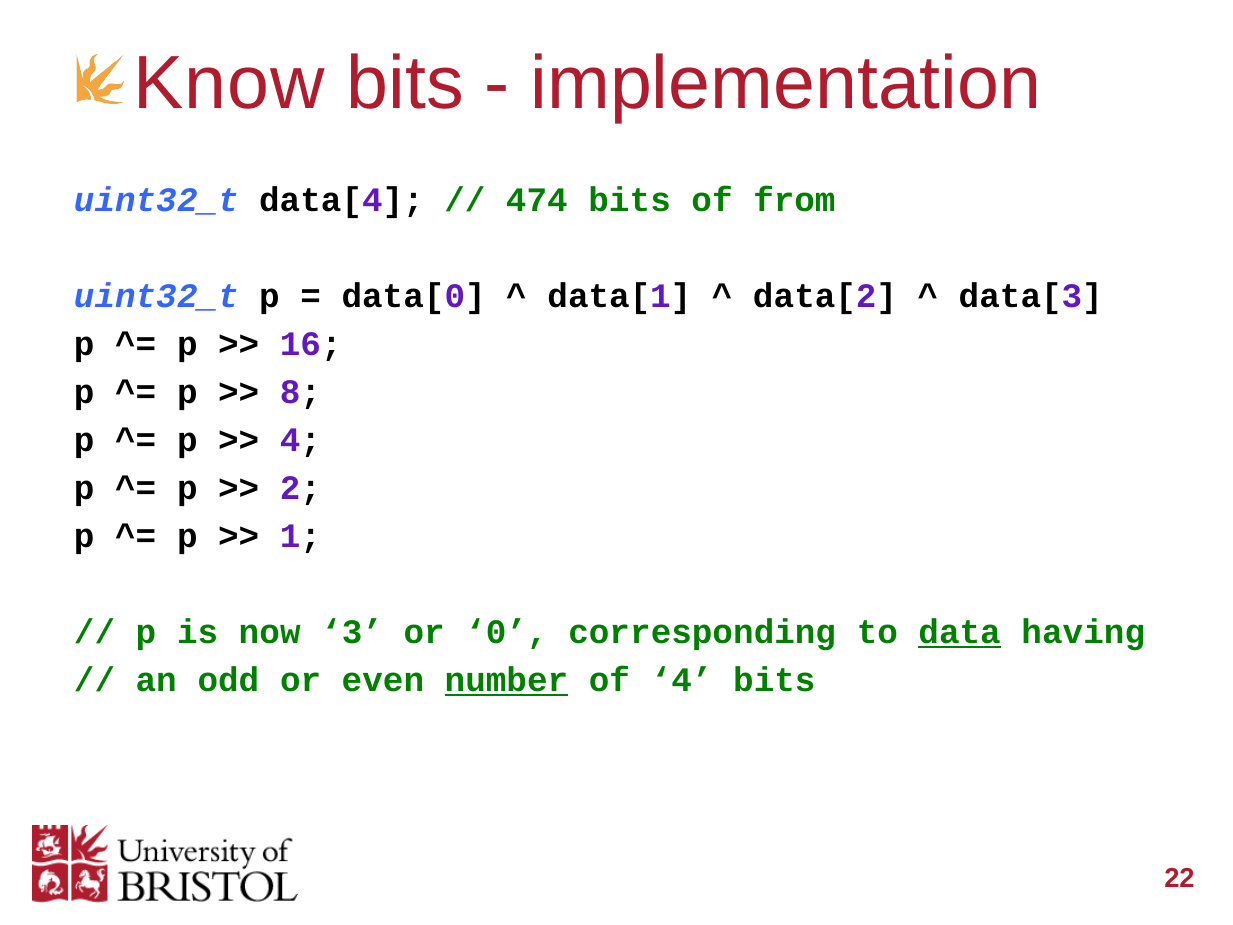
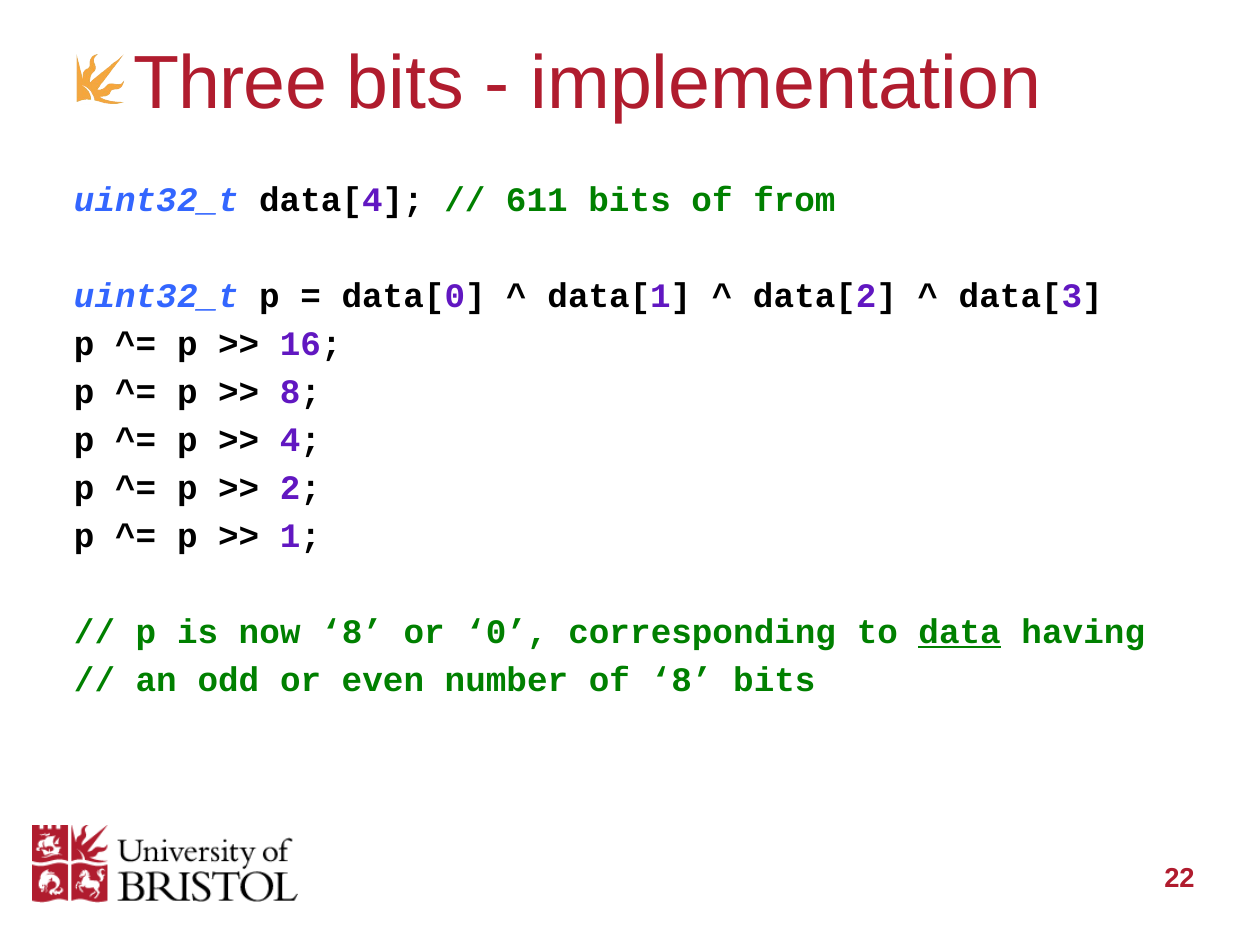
Know: Know -> Three (230, 83)
474: 474 -> 611 (537, 200)
now 3: 3 -> 8 (352, 632)
number underline: present -> none (506, 680)
of 4: 4 -> 8 (682, 680)
